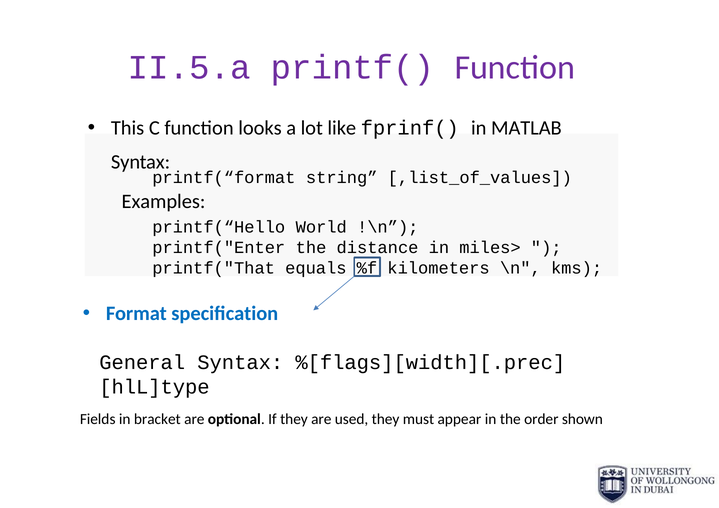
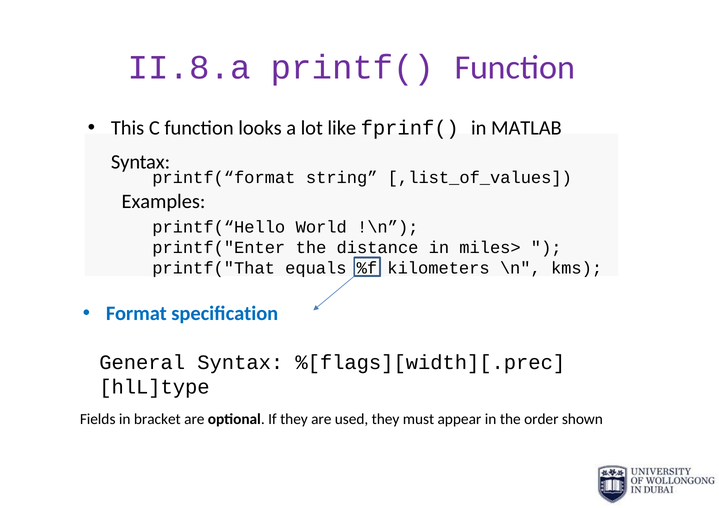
II.5.a: II.5.a -> II.8.a (189, 68)
